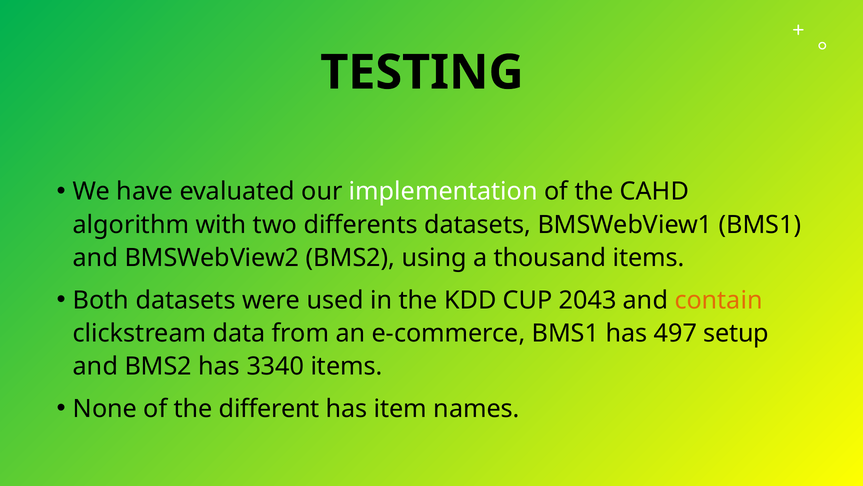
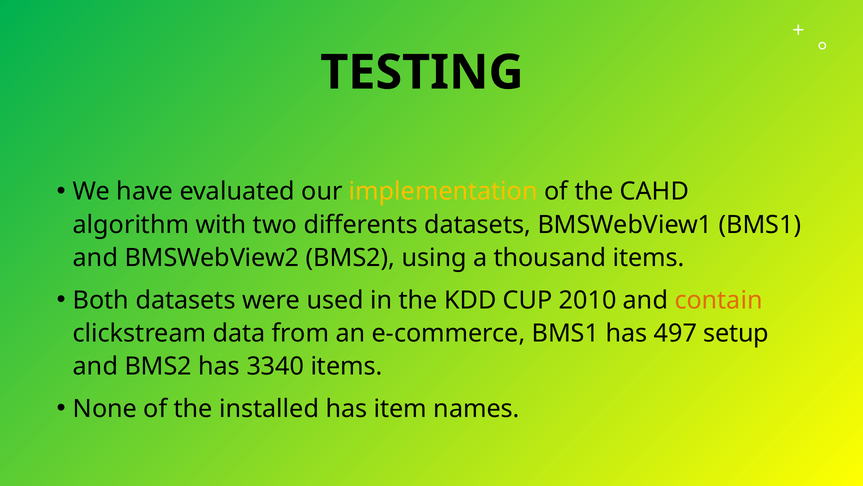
implementation colour: white -> yellow (443, 191)
2043: 2043 -> 2010 (588, 300)
different: different -> installed (269, 408)
